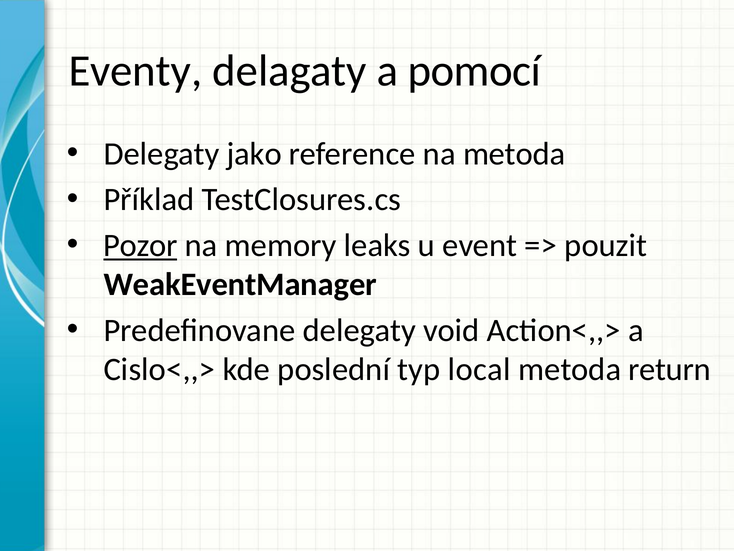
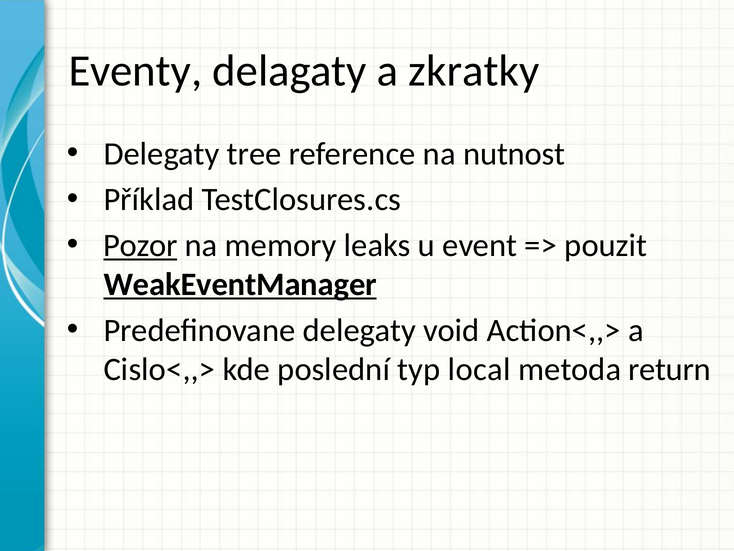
pomocí: pomocí -> zkratky (474, 71)
jako: jako -> tree (254, 154)
na metoda: metoda -> nutnost (514, 154)
WeakEventManager underline: none -> present (240, 284)
